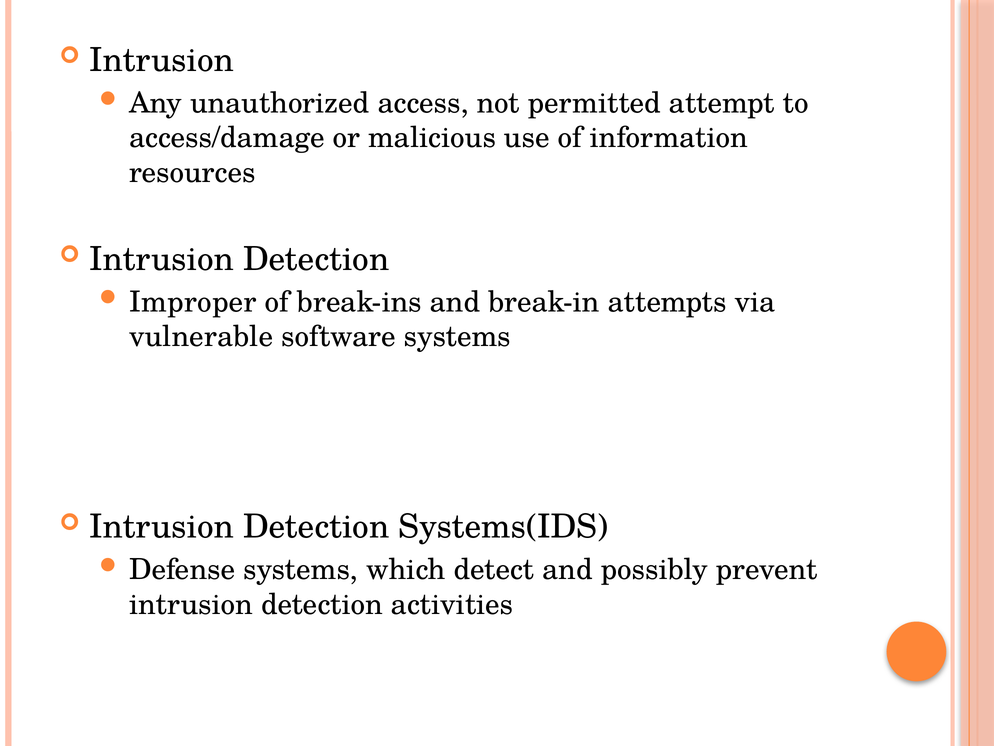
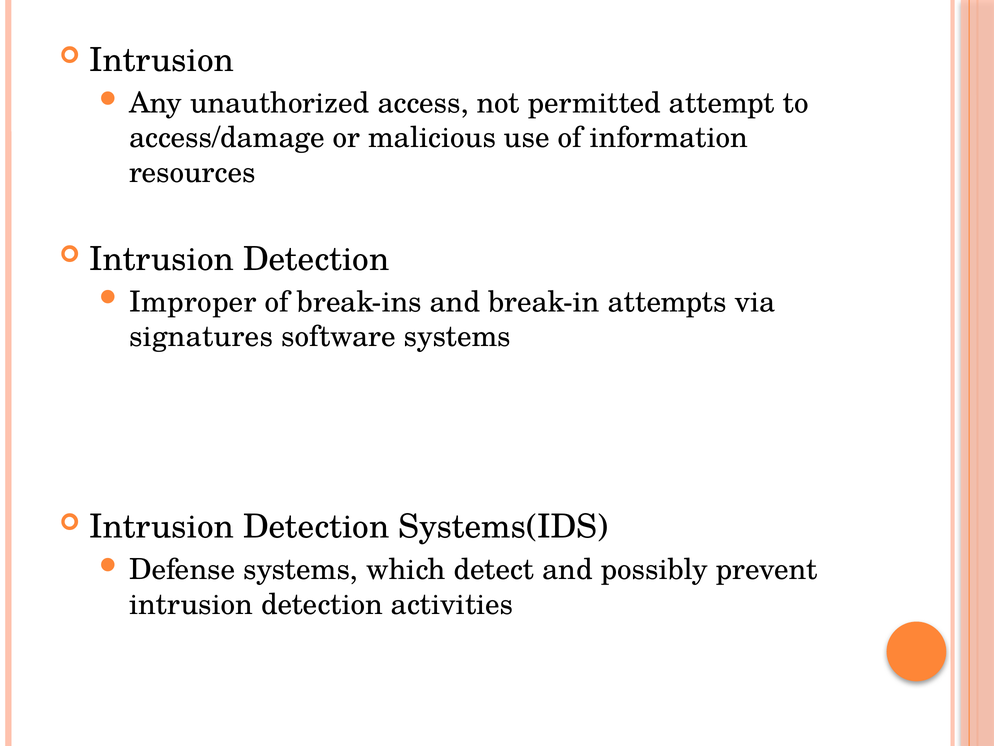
vulnerable: vulnerable -> signatures (201, 337)
